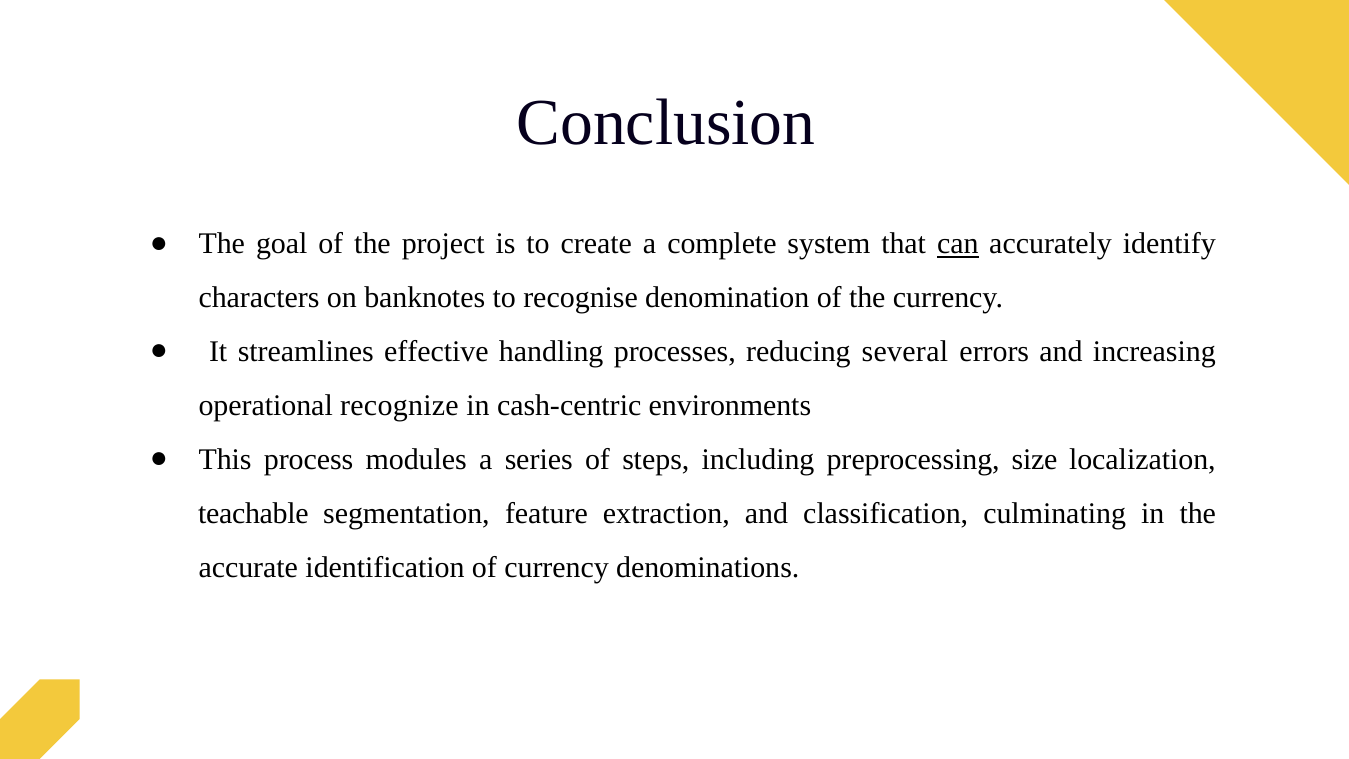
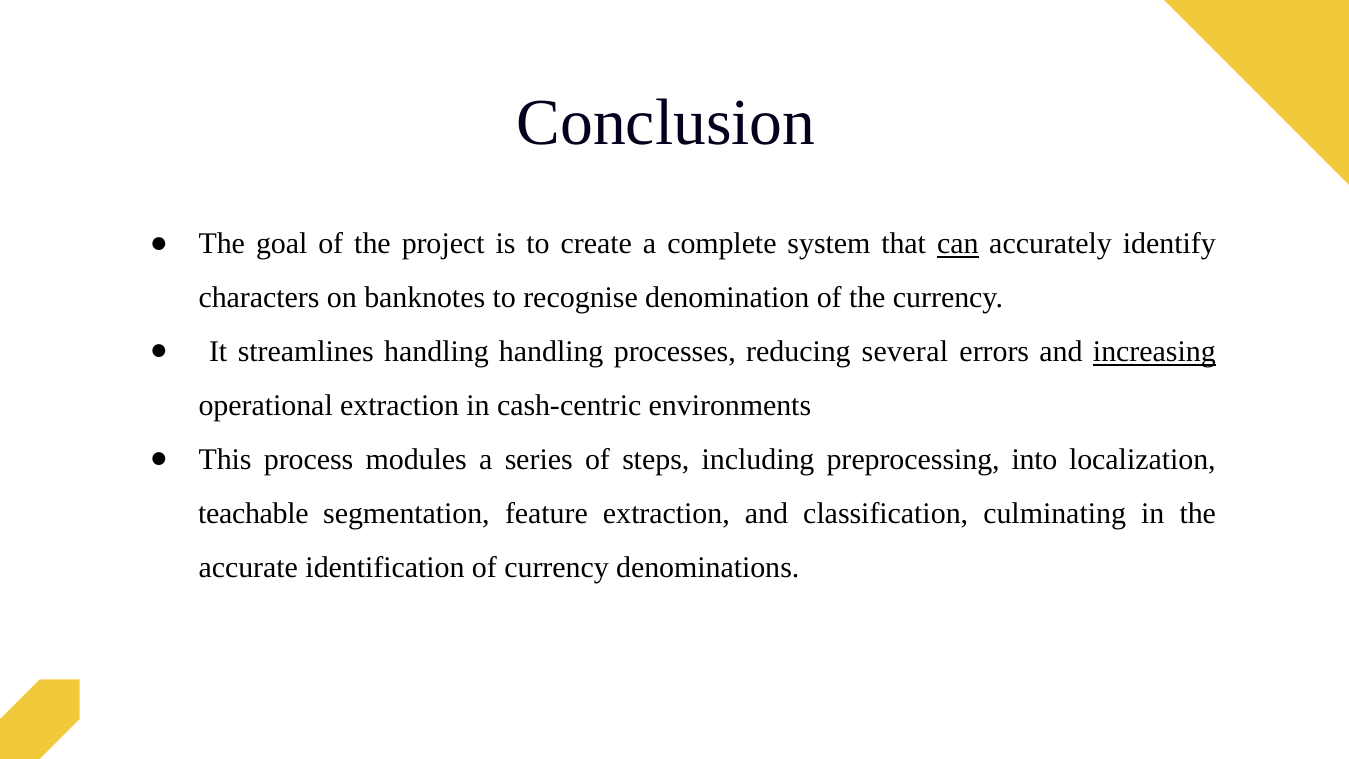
streamlines effective: effective -> handling (436, 352)
increasing underline: none -> present (1154, 352)
operational recognize: recognize -> extraction (400, 406)
size: size -> into (1035, 460)
